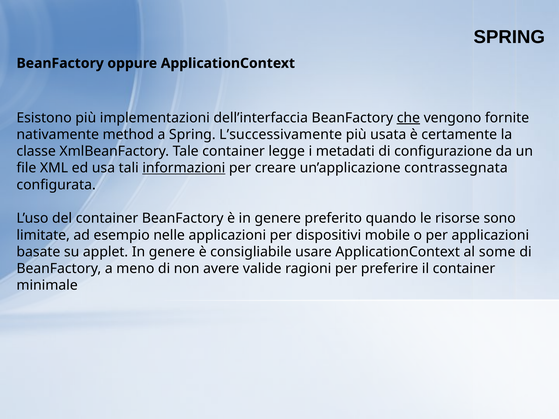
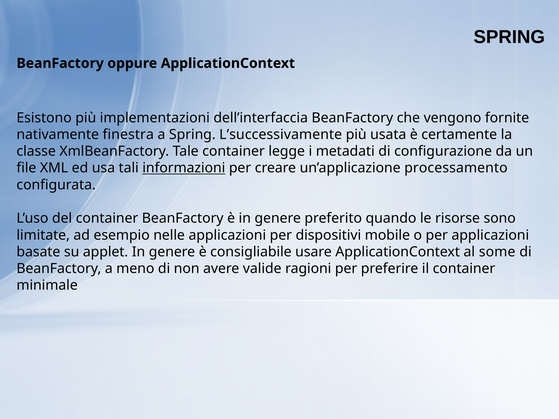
che underline: present -> none (408, 118)
method: method -> finestra (128, 135)
contrassegnata: contrassegnata -> processamento (456, 168)
